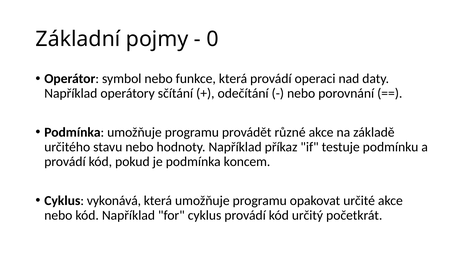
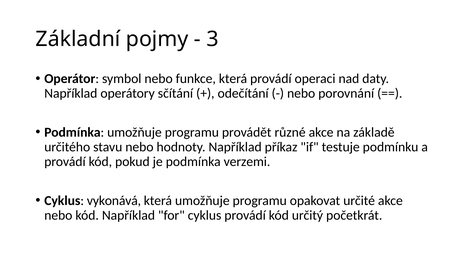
0: 0 -> 3 (212, 39)
koncem: koncem -> verzemi (247, 162)
